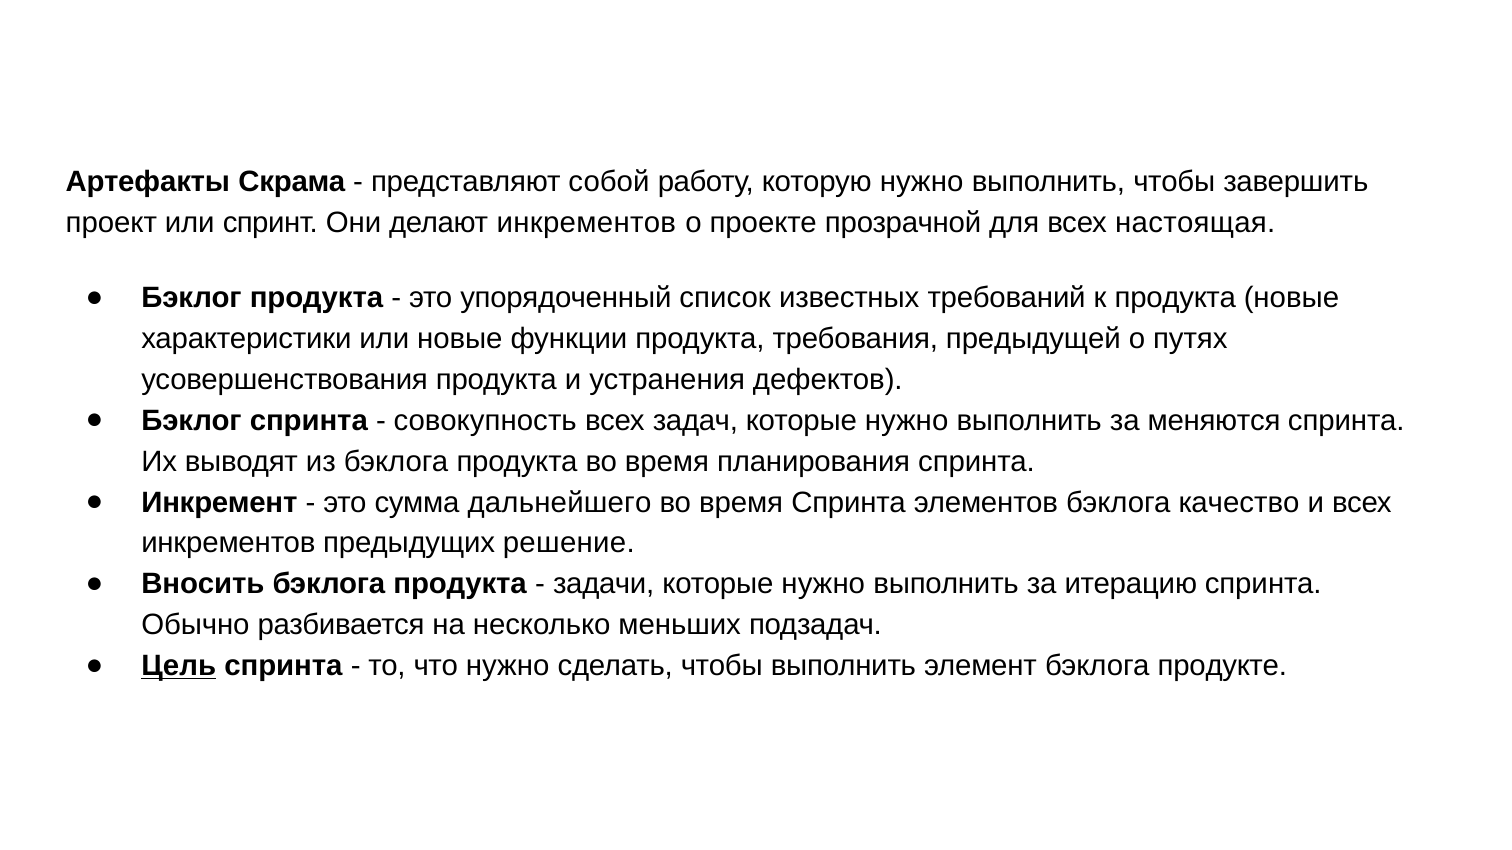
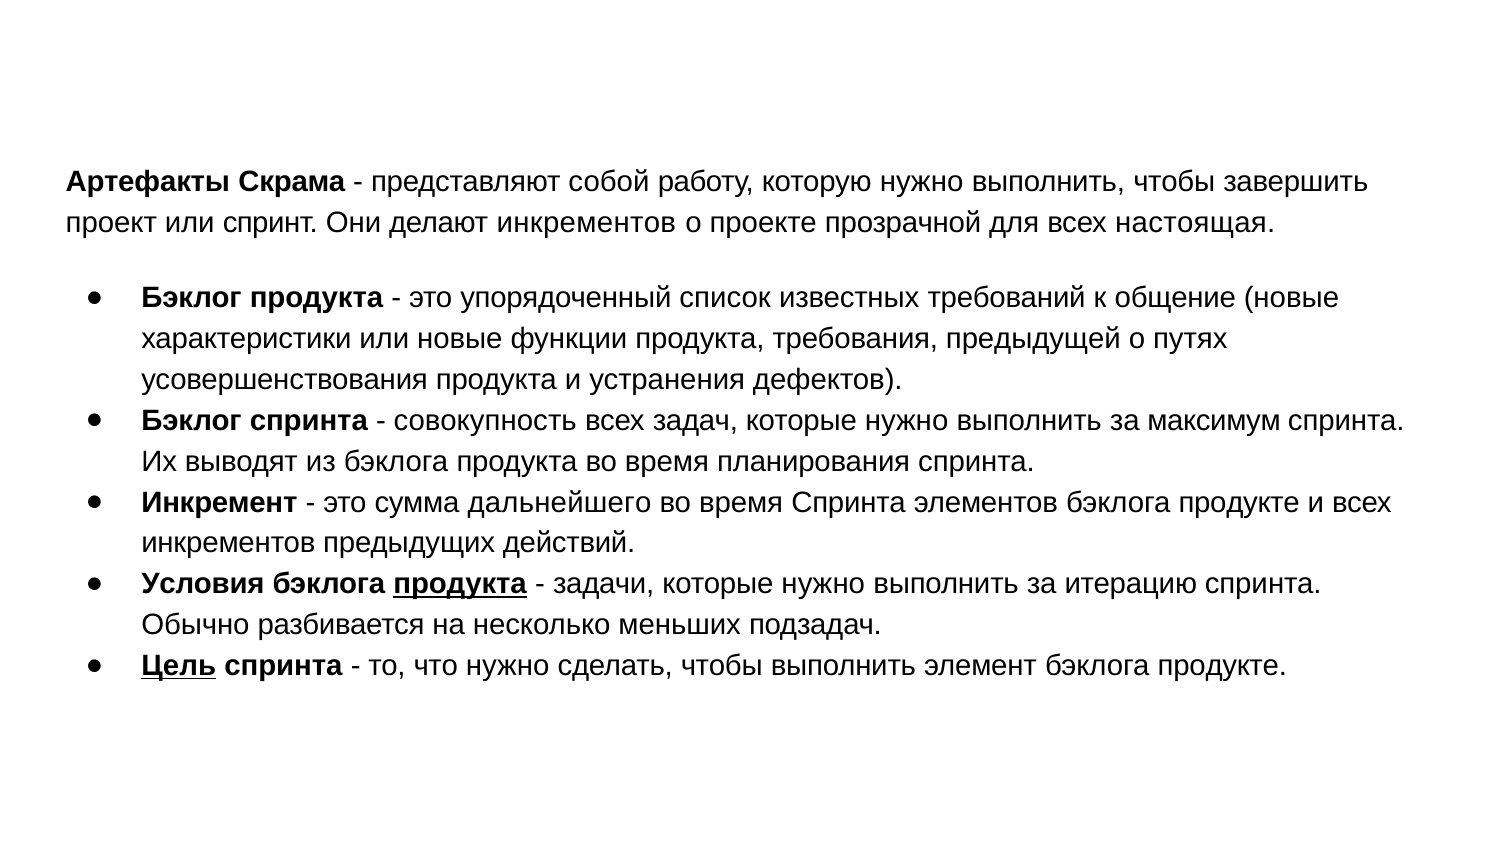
к продукта: продукта -> общение (1175, 298)
меняются: меняются -> максимум (1214, 421)
элементов бэклога качество: качество -> продукте (1239, 503)
решение: решение -> действий (569, 544)
Вносить: Вносить -> Условия (203, 584)
продукта underline: none -> present (460, 584)
